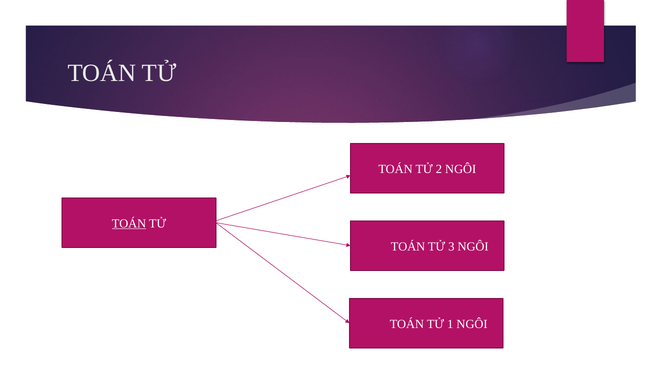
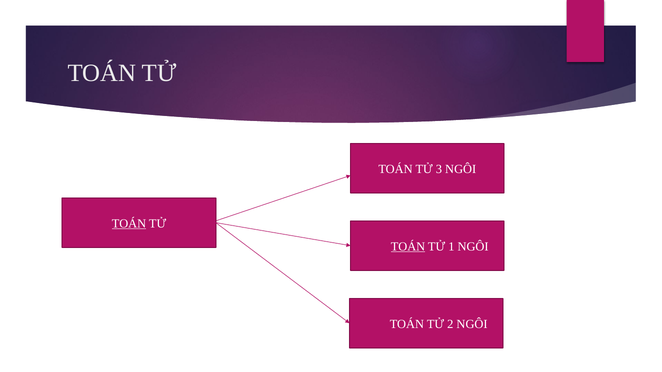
2: 2 -> 3 (439, 169)
TOÁN underline: none -> present (408, 247)
3: 3 -> 1 (451, 247)
1: 1 -> 2 (450, 324)
